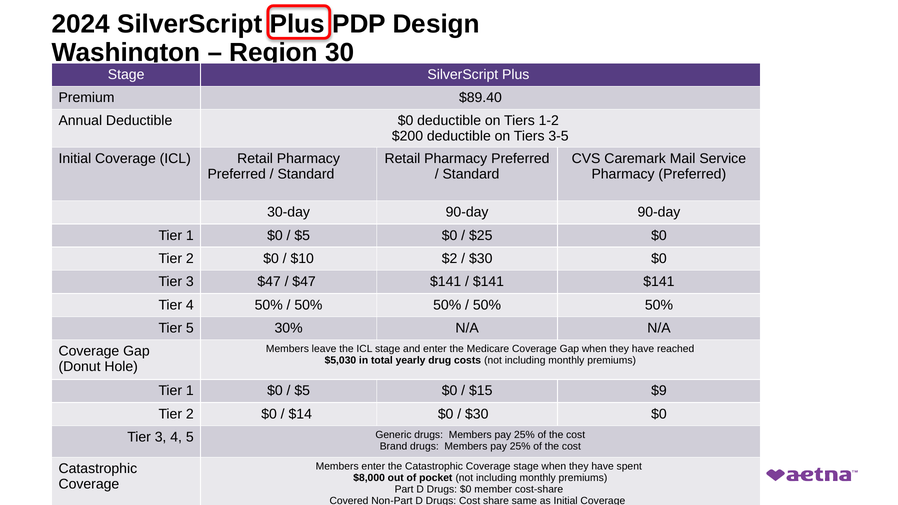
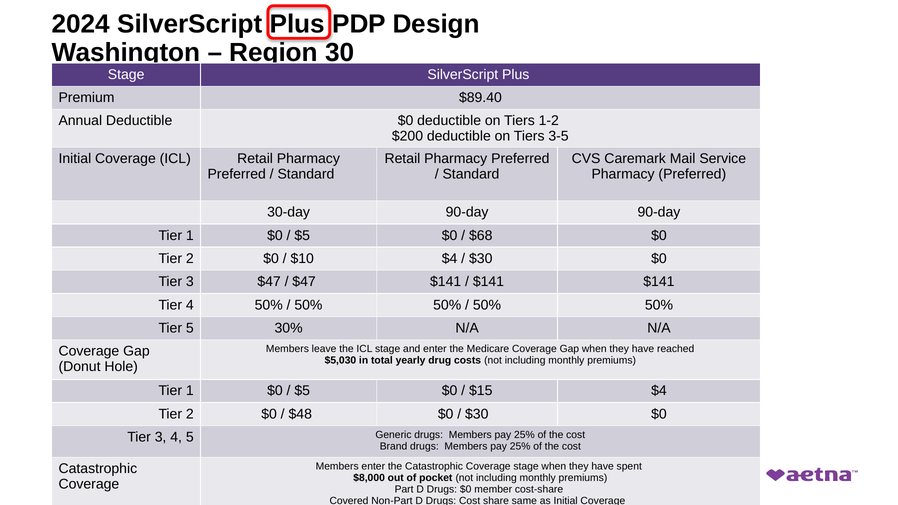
$25: $25 -> $68 (481, 235)
$10 $2: $2 -> $4 (450, 259)
$15 $9: $9 -> $4 (659, 391)
$14: $14 -> $48 (300, 414)
